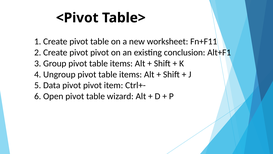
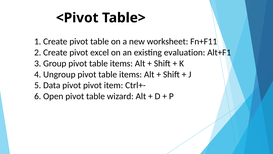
Create pivot pivot: pivot -> excel (100, 52)
conclusion: conclusion -> evaluation (185, 52)
